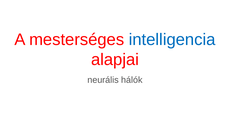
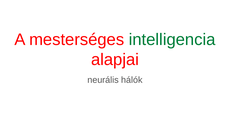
intelligencia colour: blue -> green (172, 39)
